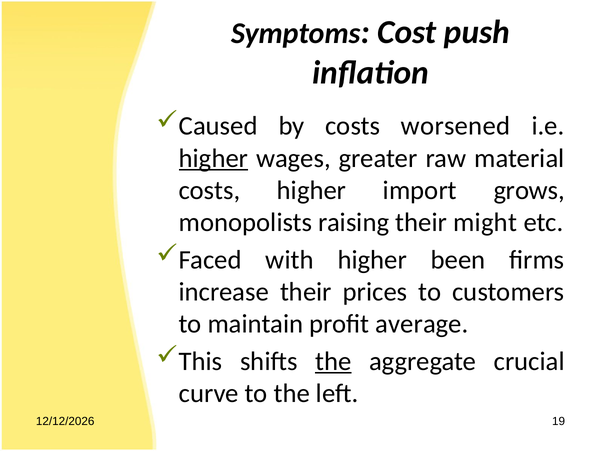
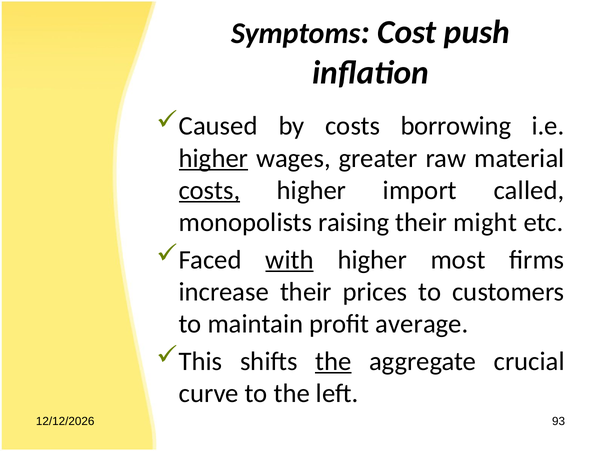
worsened: worsened -> borrowing (456, 126)
costs underline: none -> present (210, 190)
grows: grows -> called (529, 190)
with underline: none -> present (290, 260)
been: been -> most (458, 260)
19: 19 -> 93 (559, 421)
